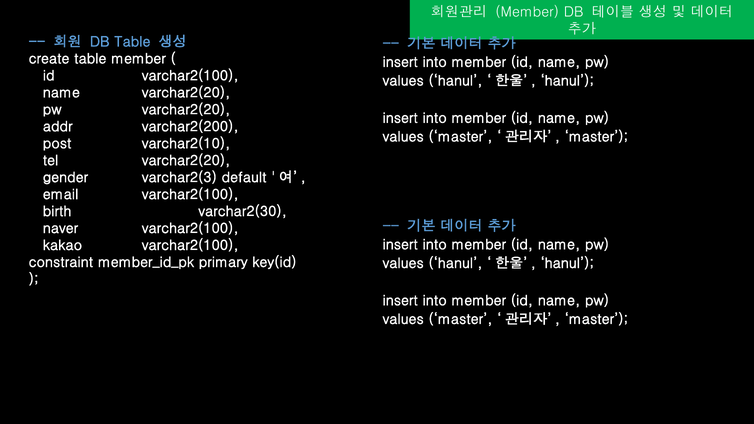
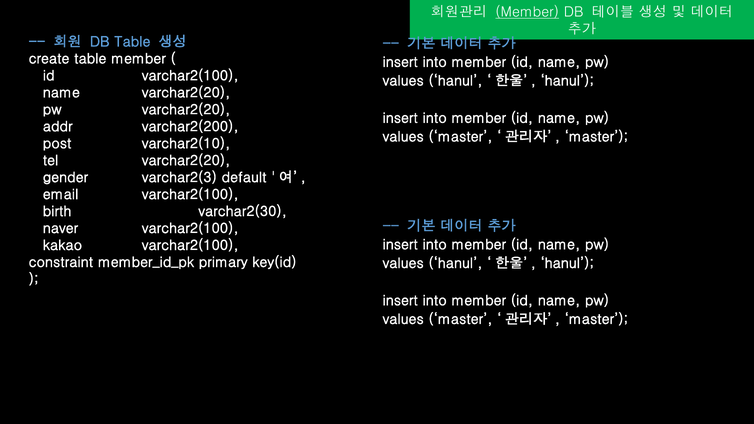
Member underline: none -> present (527, 12)
